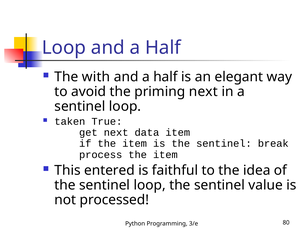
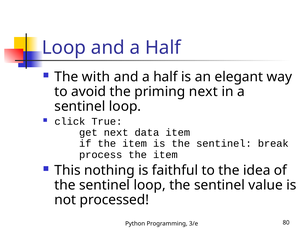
taken: taken -> click (70, 121)
entered: entered -> nothing (109, 170)
